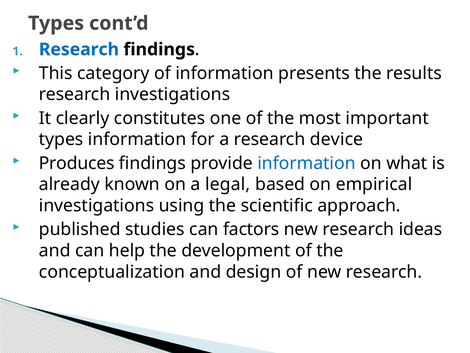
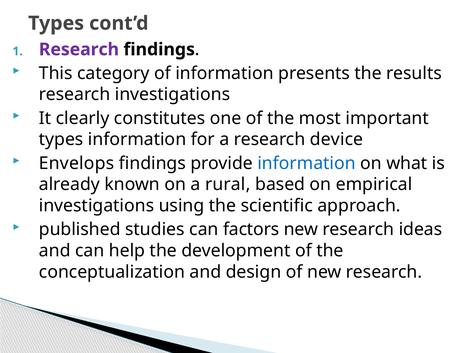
Research colour: blue -> purple (79, 49)
Produces: Produces -> Envelops (77, 163)
legal: legal -> rural (228, 184)
